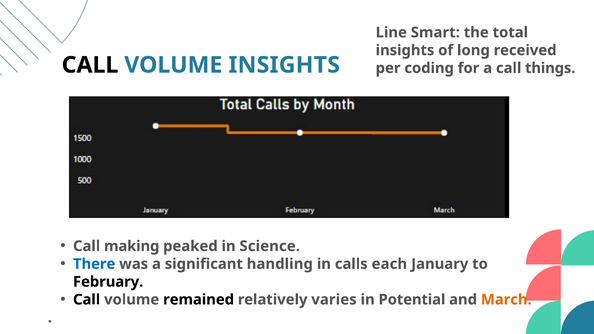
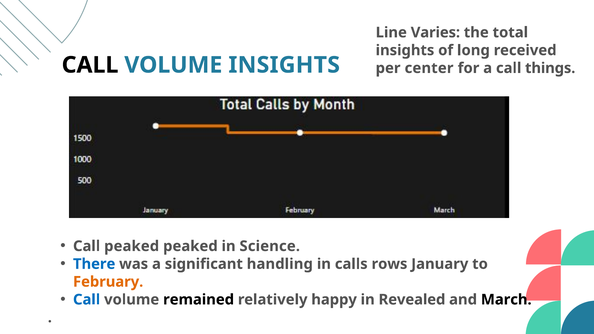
Smart: Smart -> Varies (435, 32)
coding: coding -> center (429, 68)
Call making: making -> peaked (132, 246)
each: each -> rows (389, 264)
February colour: black -> orange (108, 282)
Call colour: black -> blue (87, 300)
varies: varies -> happy (334, 300)
Potential: Potential -> Revealed (412, 300)
March colour: orange -> black (506, 300)
